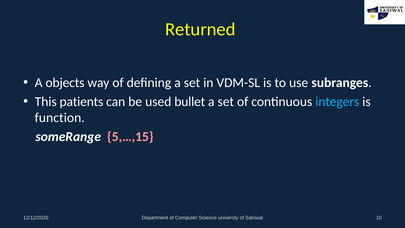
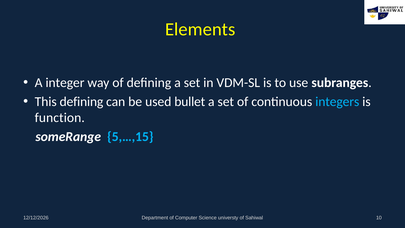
Returned: Returned -> Elements (200, 29)
objects: objects -> integer (65, 83)
This patients: patients -> defining (81, 102)
5,…,15 colour: pink -> light blue (130, 137)
